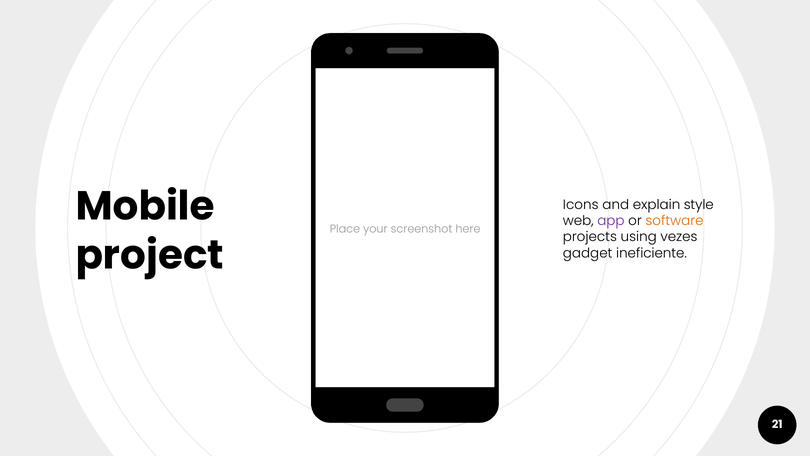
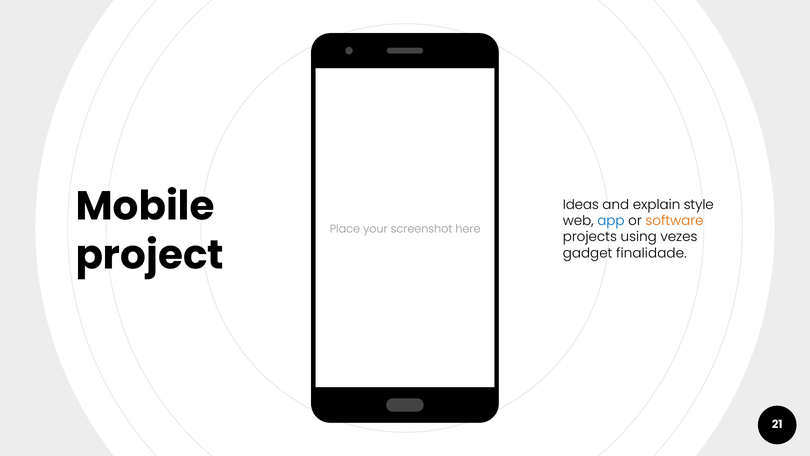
Icons: Icons -> Ideas (581, 204)
app colour: purple -> blue (611, 221)
ineficiente: ineficiente -> finalidade (651, 253)
